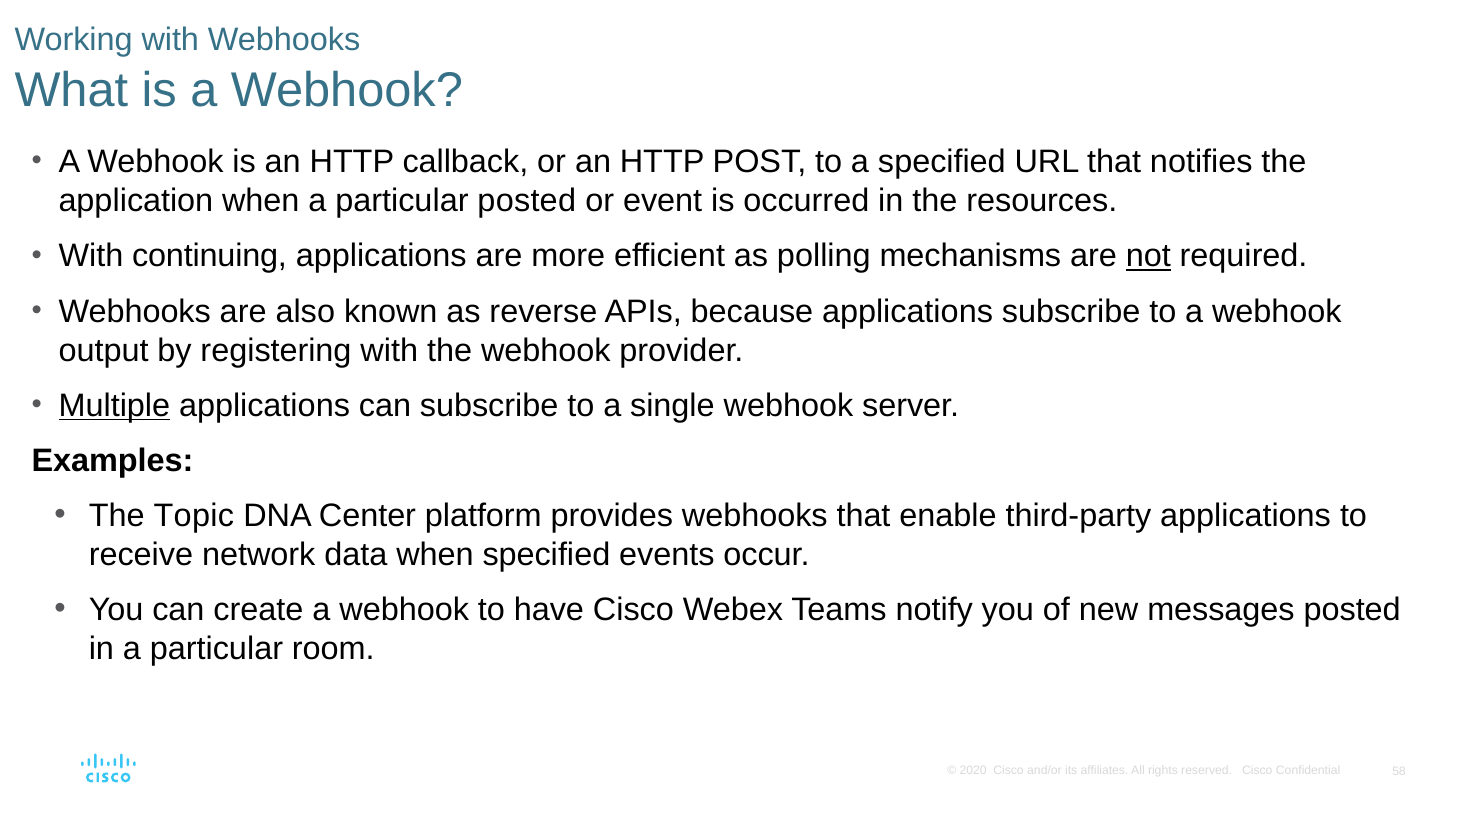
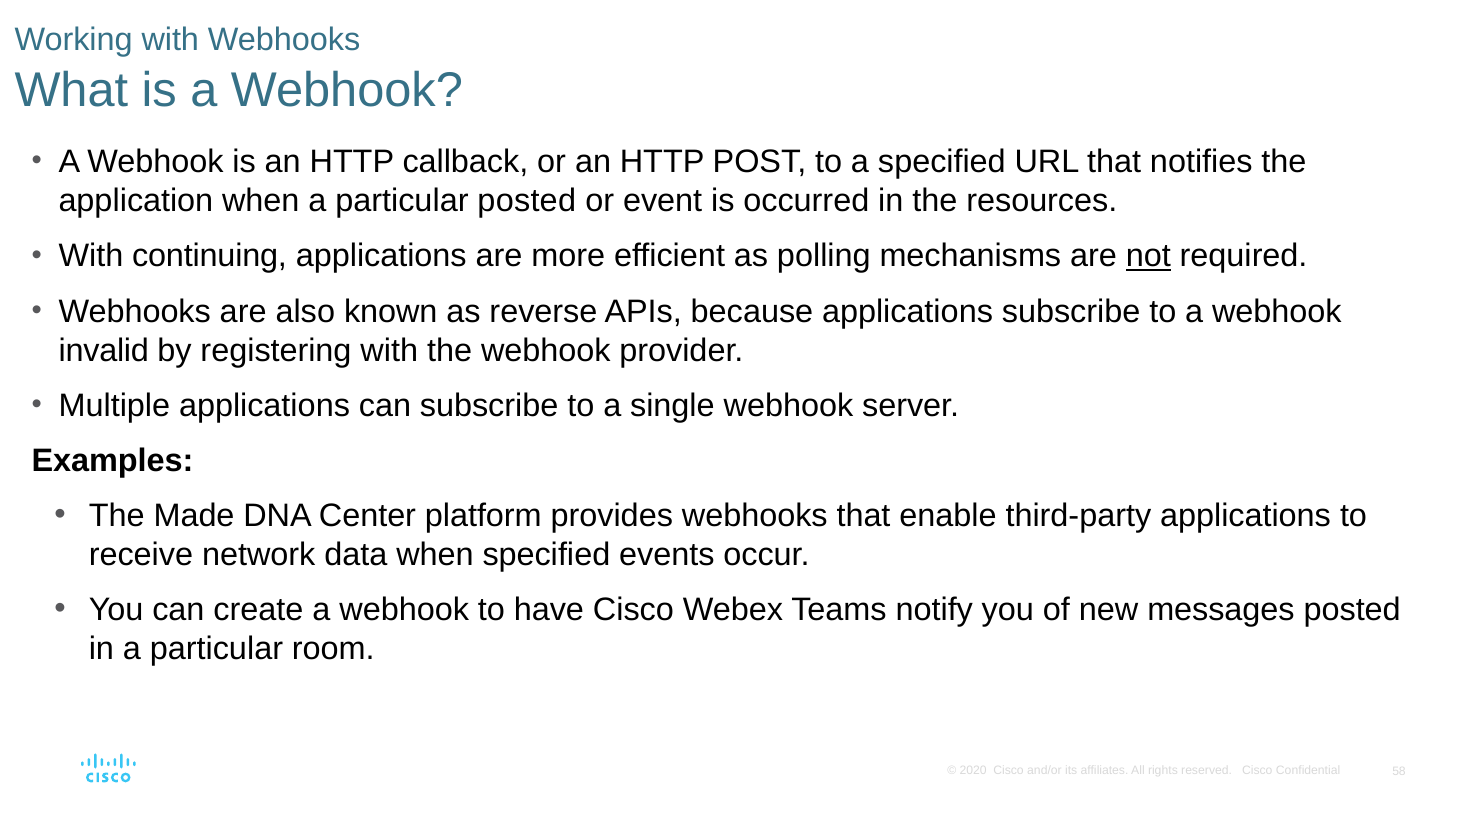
output: output -> invalid (104, 350)
Multiple underline: present -> none (114, 405)
Topic: Topic -> Made (194, 516)
